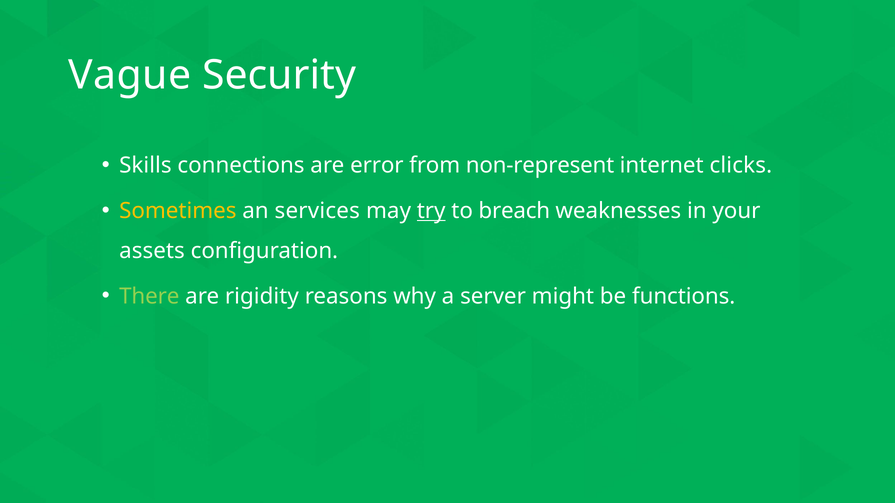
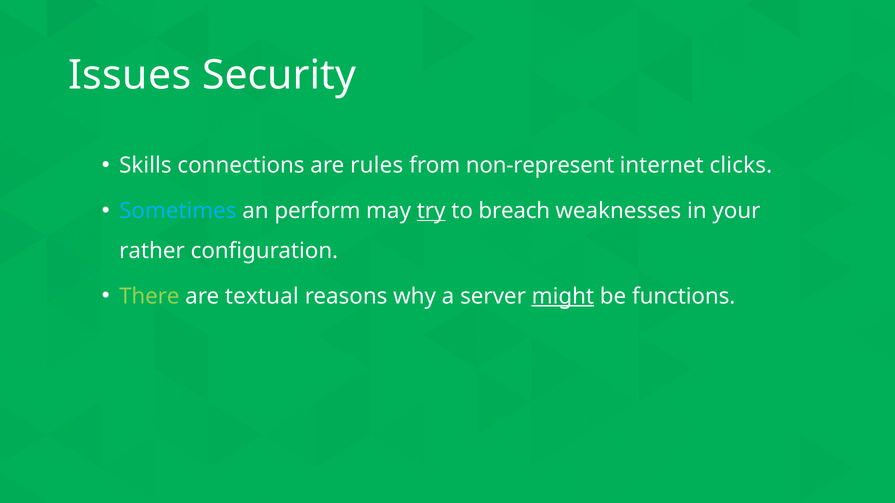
Vague: Vague -> Issues (130, 75)
error: error -> rules (377, 166)
Sometimes colour: yellow -> light blue (178, 211)
services: services -> perform (317, 211)
assets: assets -> rather (152, 251)
rigidity: rigidity -> textual (262, 297)
might underline: none -> present (563, 297)
